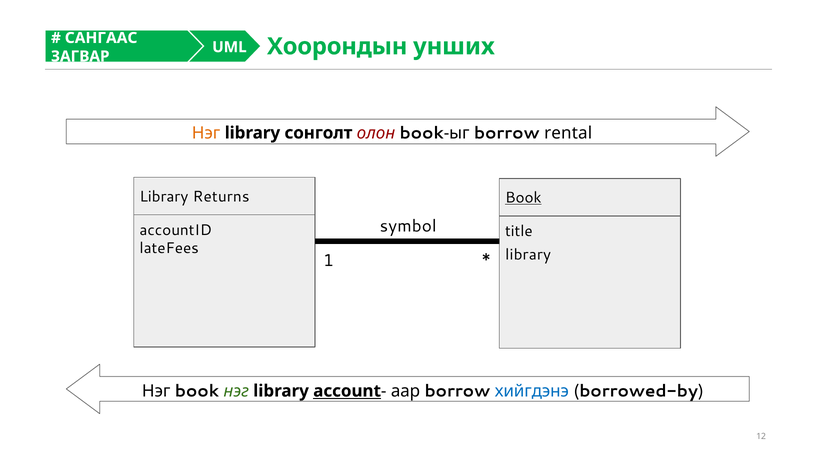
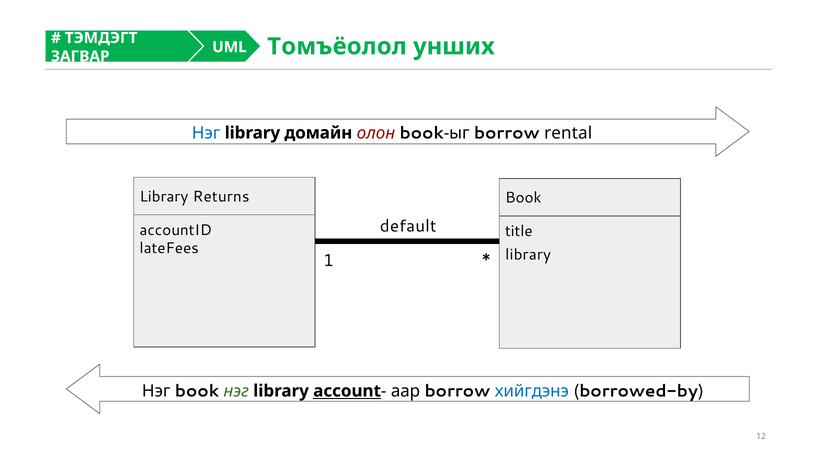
САНГААС: САНГААС -> ТЭМДЭГТ (101, 38)
Хоорондын: Хоорондын -> Томъёолол (337, 46)
Нэг colour: orange -> blue (206, 133)
сонголт: сонголт -> домайн (318, 133)
Book underline: present -> none (523, 197)
symbol: symbol -> default (408, 226)
